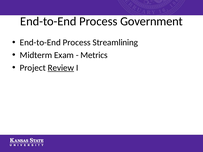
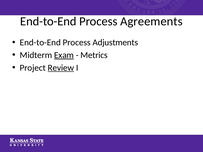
Government: Government -> Agreements (151, 21)
Streamlining: Streamlining -> Adjustments (115, 43)
Exam underline: none -> present (64, 55)
